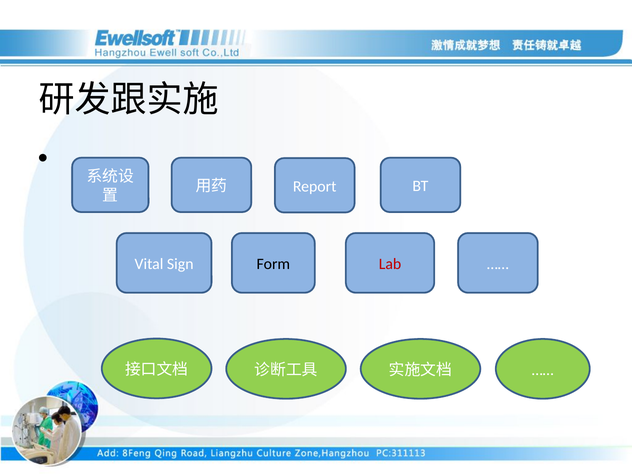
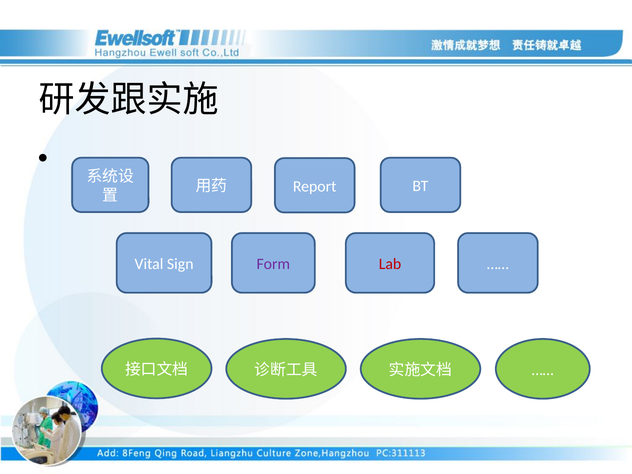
Form colour: black -> purple (273, 264)
